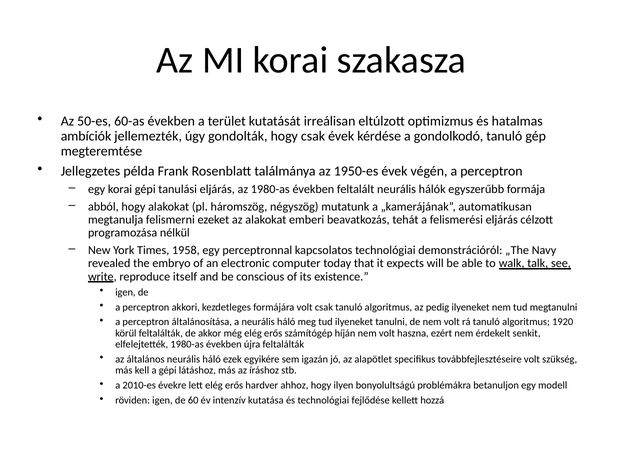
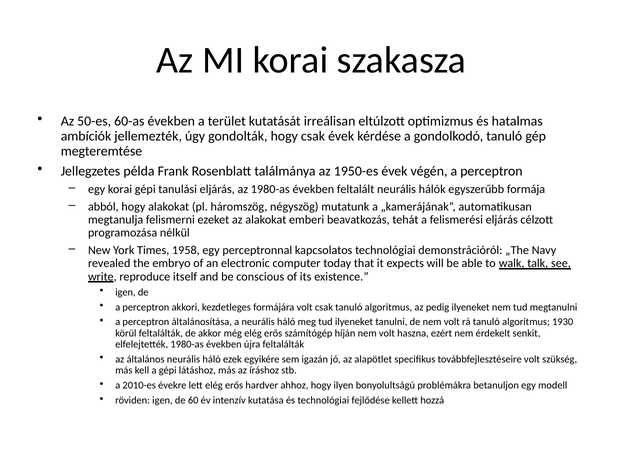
1920: 1920 -> 1930 (563, 322)
